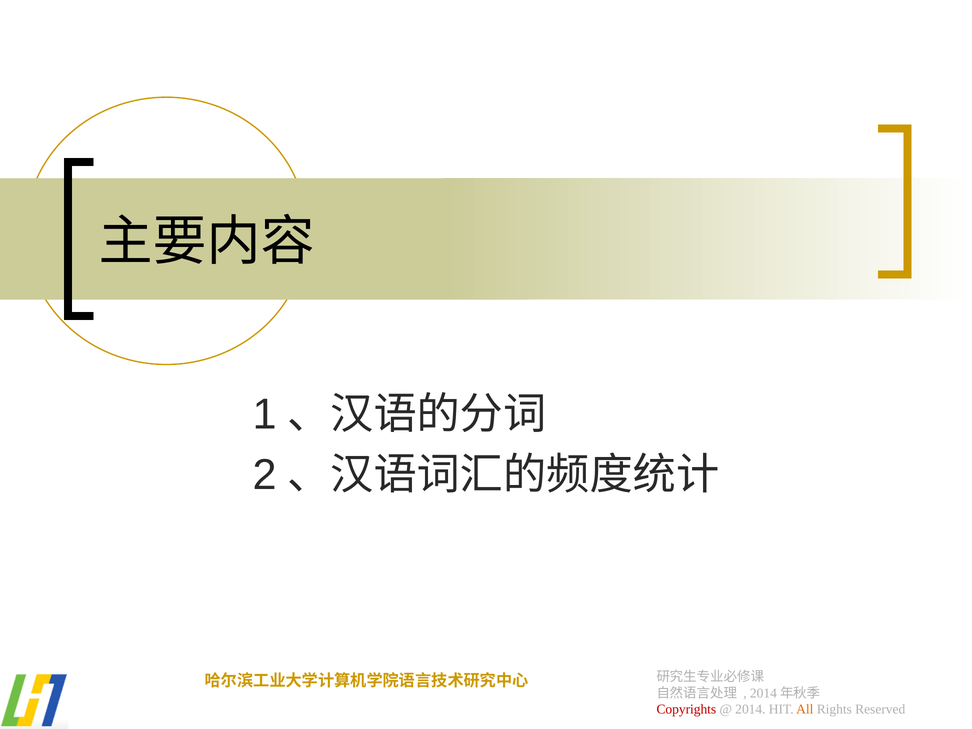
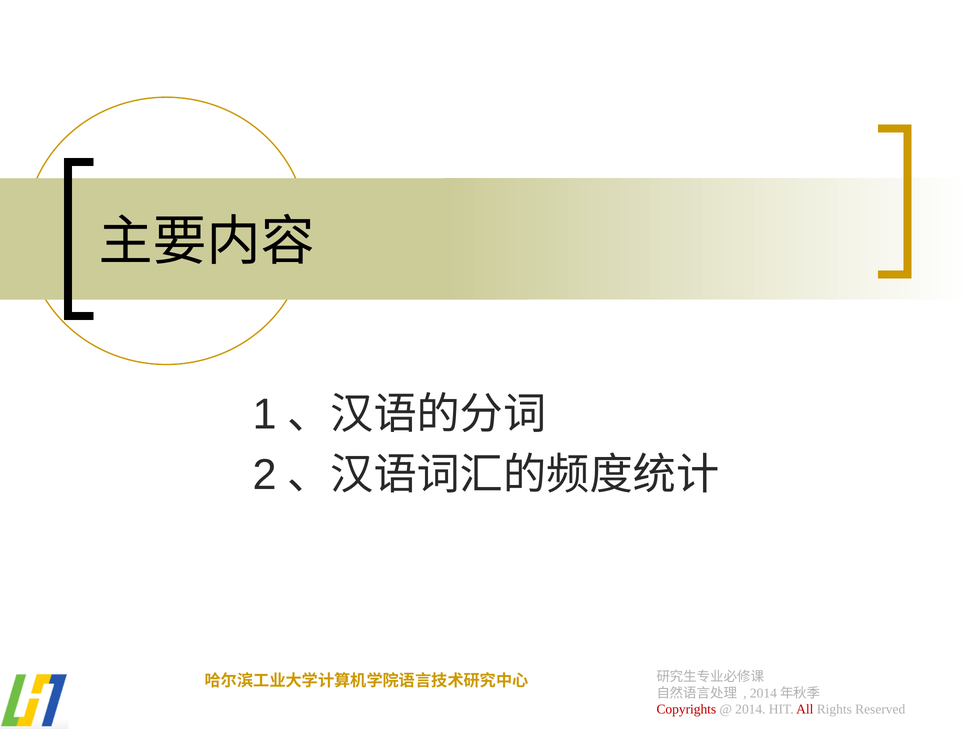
All colour: orange -> red (805, 709)
